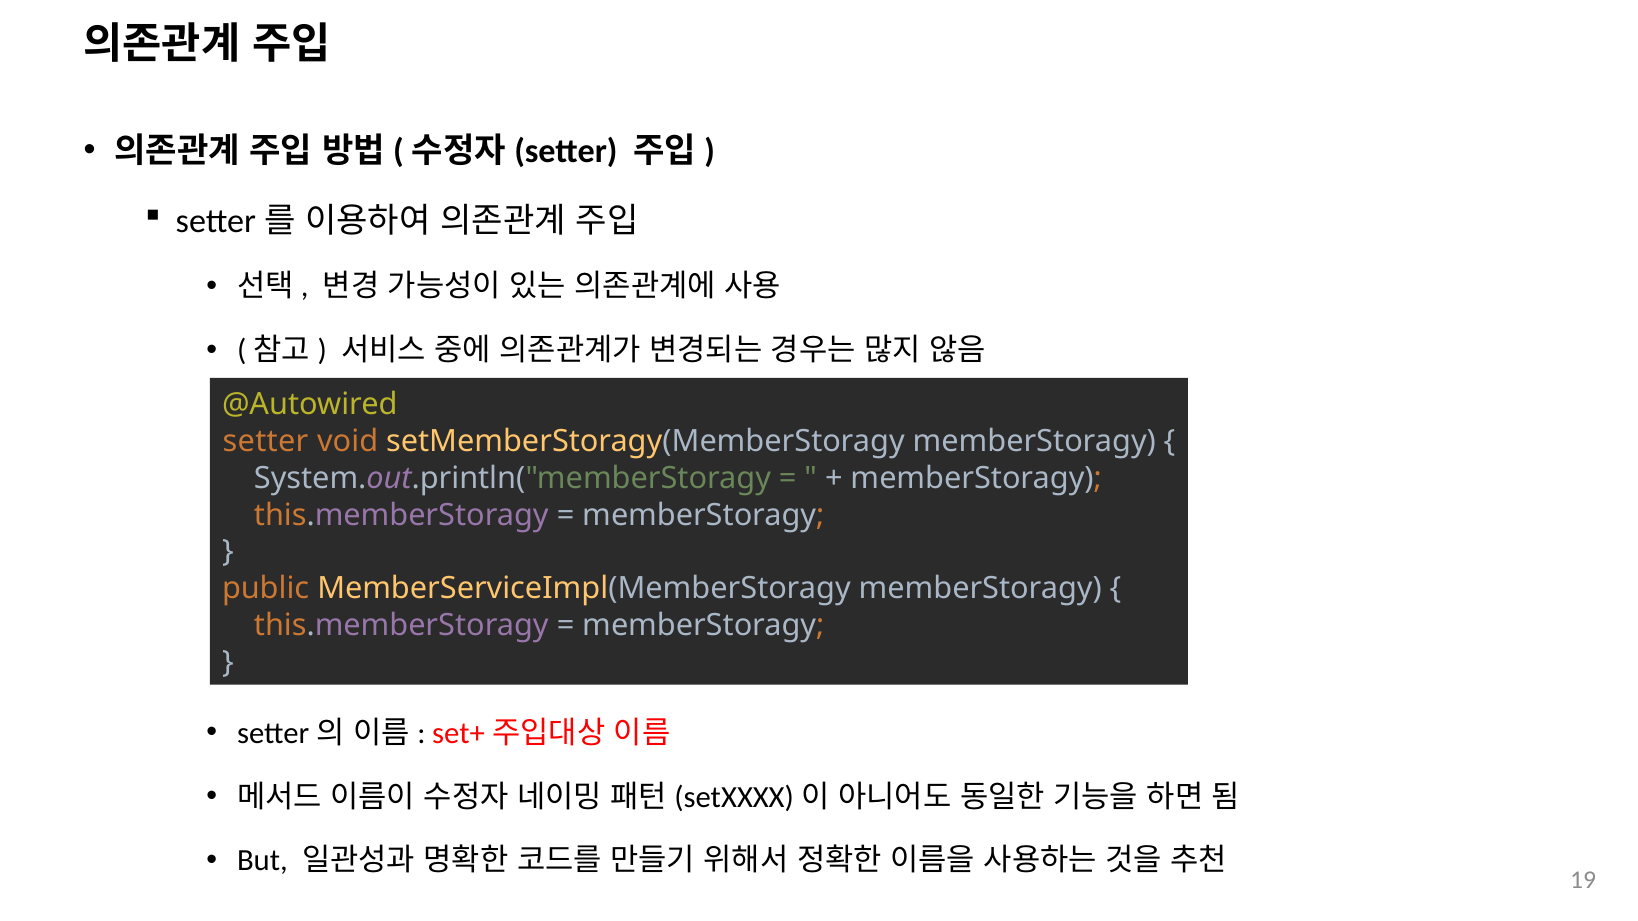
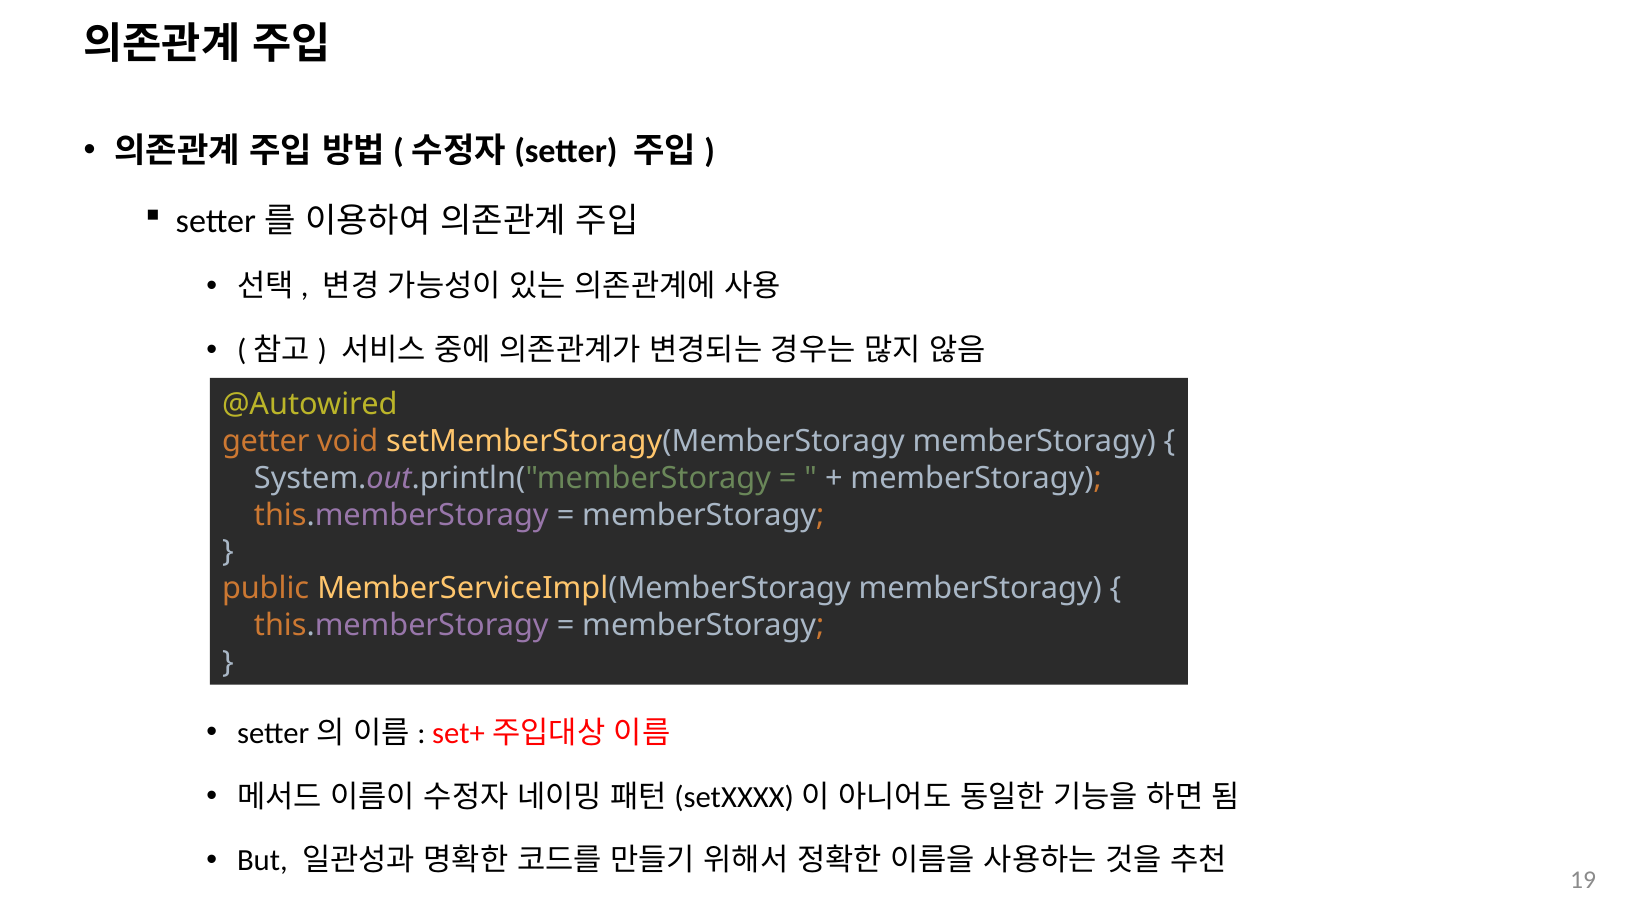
setter: setter -> getter (266, 442)
